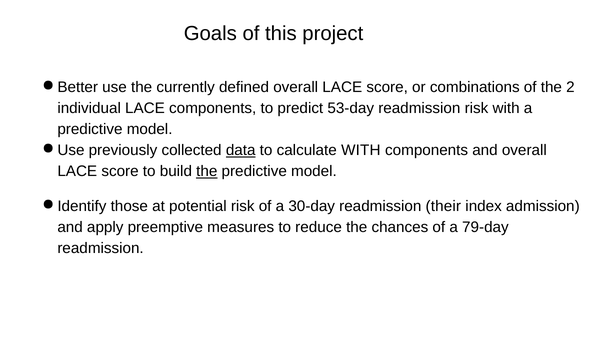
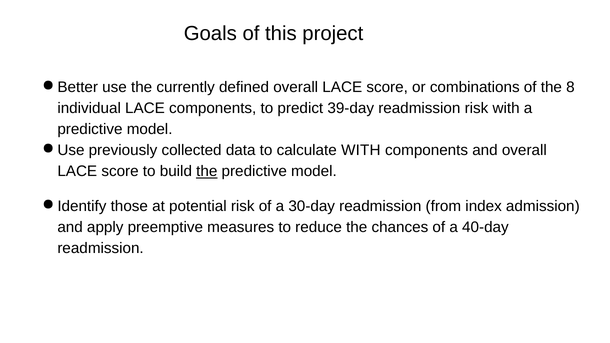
2: 2 -> 8 (570, 87)
53-day: 53-day -> 39-day (351, 108)
data underline: present -> none (241, 150)
their: their -> from (443, 206)
79-day: 79-day -> 40-day (485, 227)
